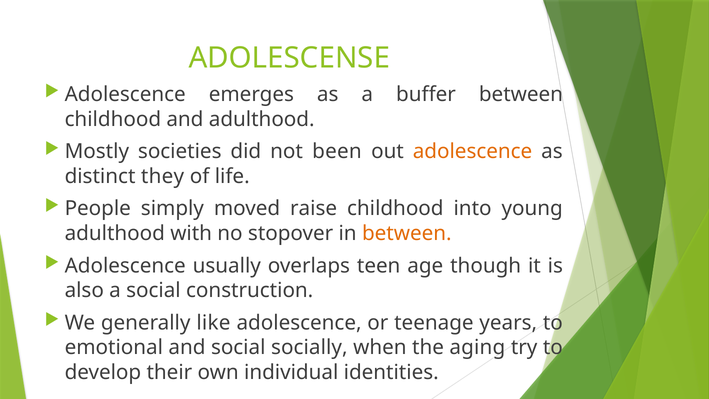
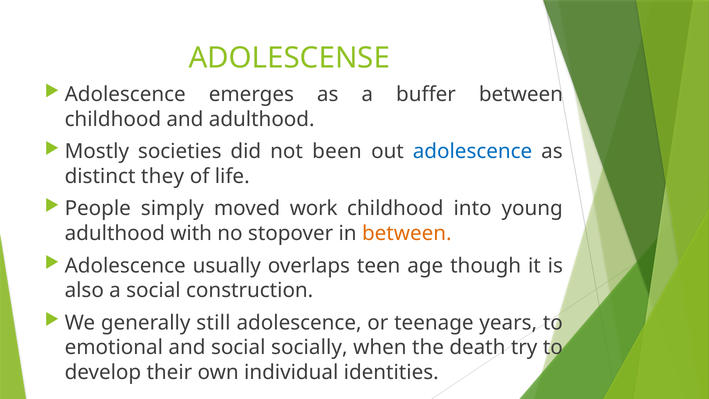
adolescence colour: orange -> blue (473, 151)
raise: raise -> work (314, 209)
like: like -> still (213, 323)
aging: aging -> death (477, 347)
